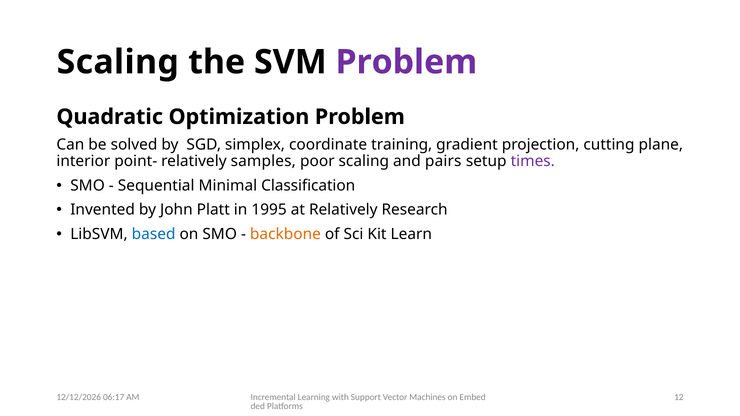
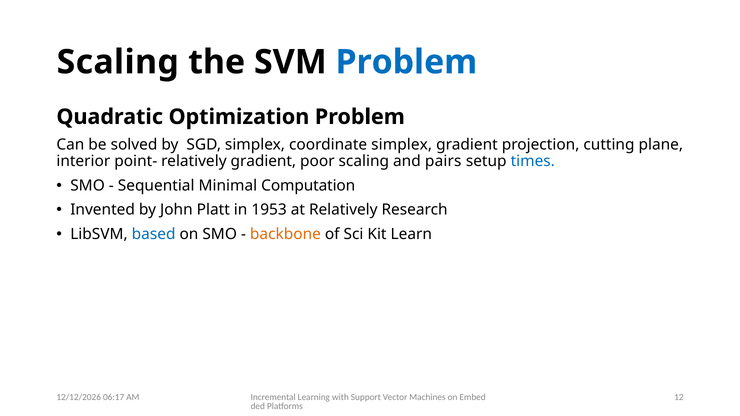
Problem colour: purple -> blue (406, 62)
coordinate training: training -> simplex (402, 145)
relatively samples: samples -> gradient (263, 161)
times colour: purple -> blue (533, 161)
Classification: Classification -> Computation (308, 186)
1995: 1995 -> 1953 (269, 210)
